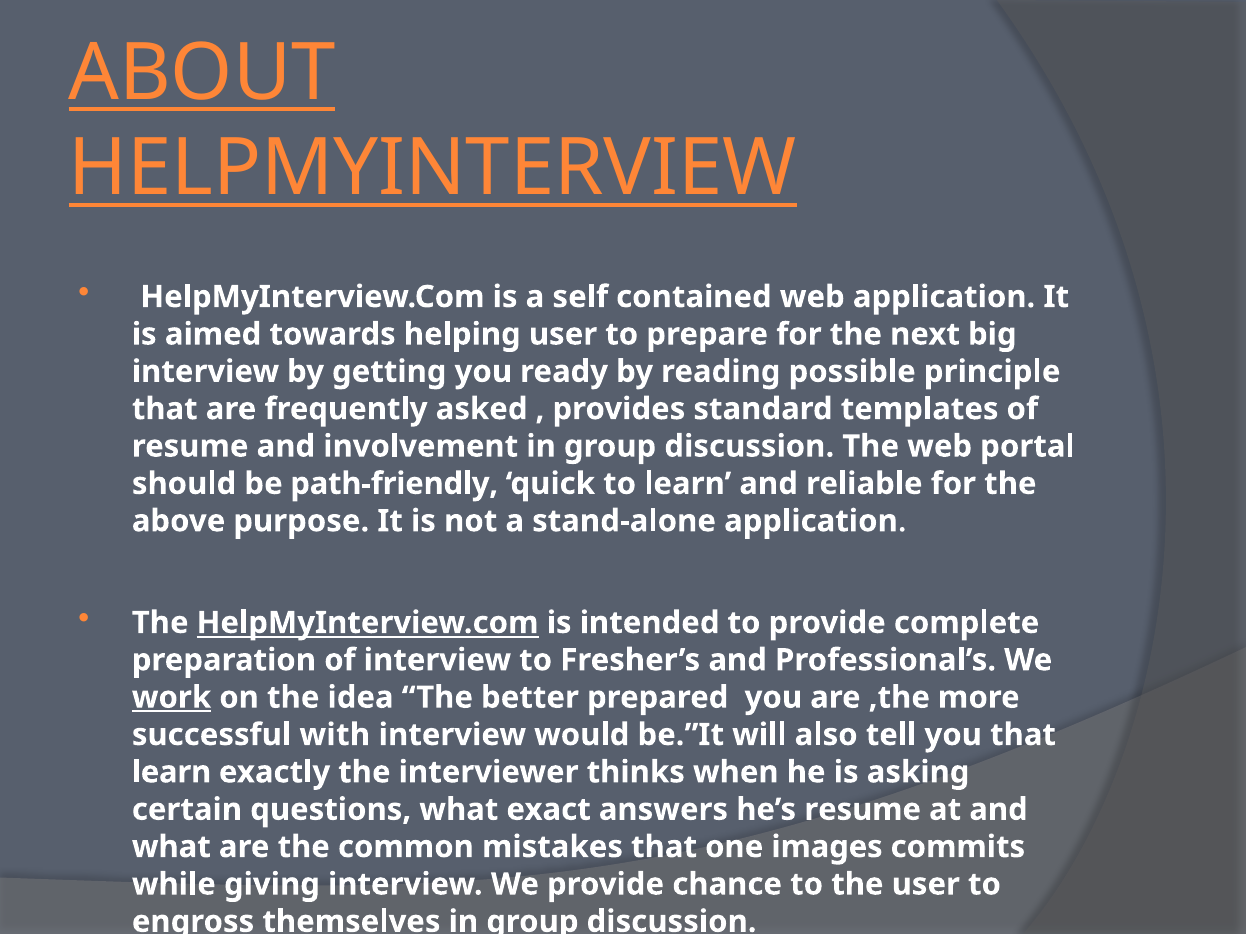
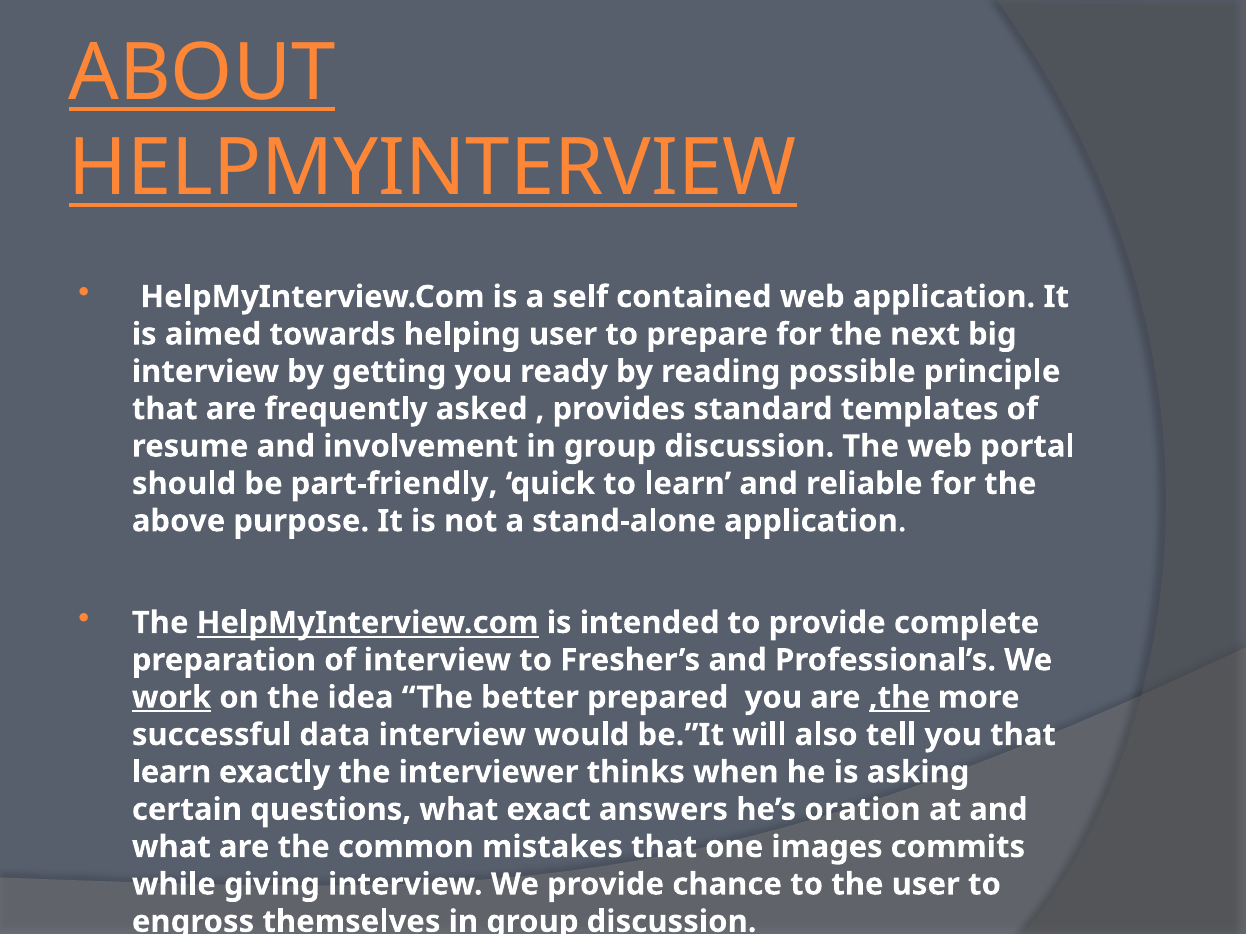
path-friendly: path-friendly -> part-friendly (394, 484)
,the underline: none -> present (899, 698)
with: with -> data (335, 735)
he’s resume: resume -> oration (862, 810)
